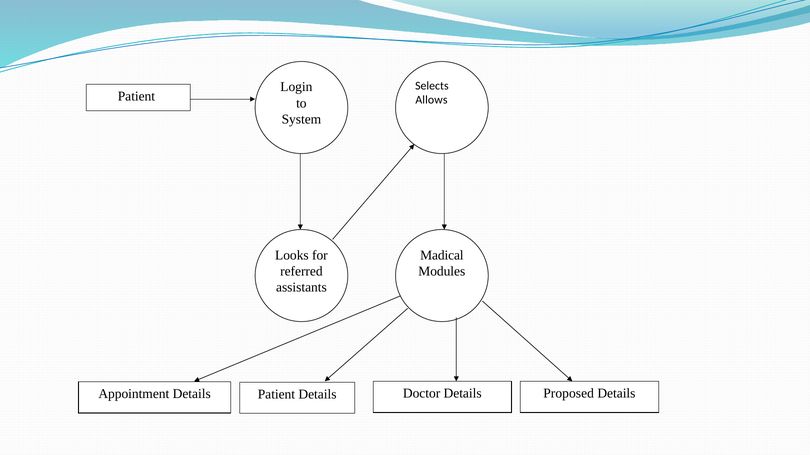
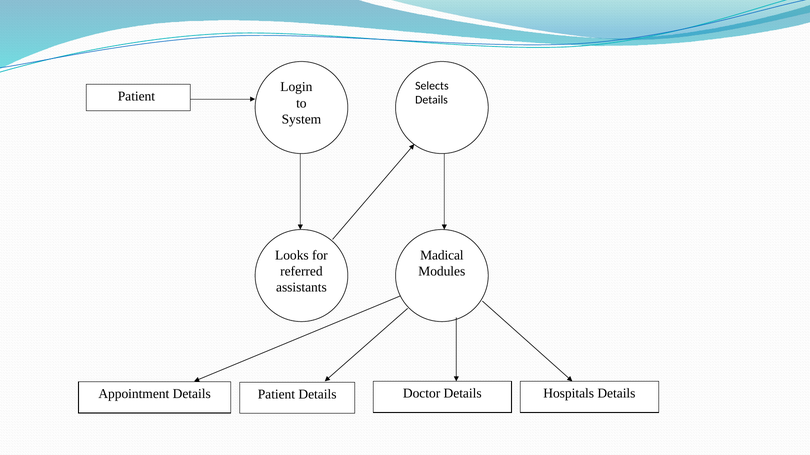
Allows: Allows -> Details (432, 100)
Proposed: Proposed -> Hospitals (569, 394)
